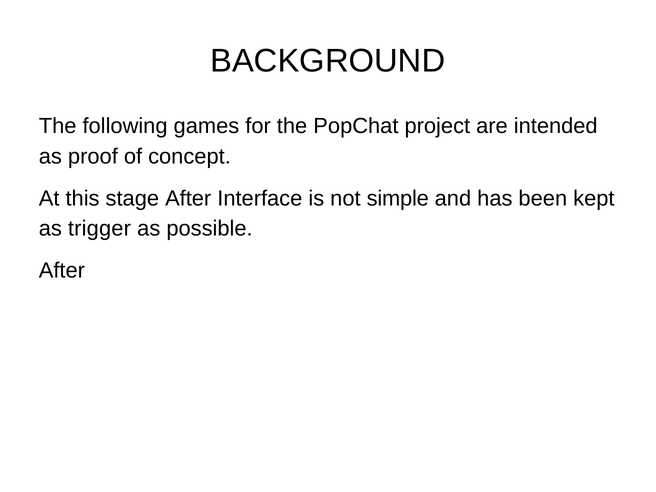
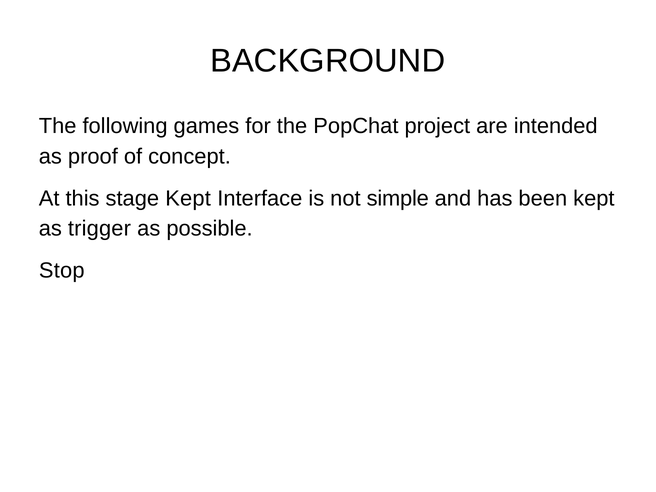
stage After: After -> Kept (188, 198)
After: After -> Stop (62, 271)
